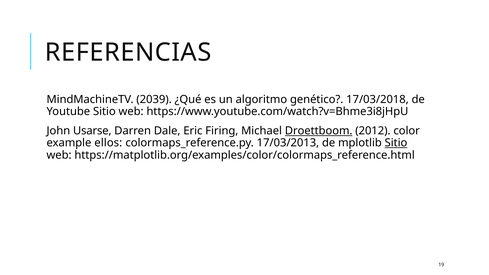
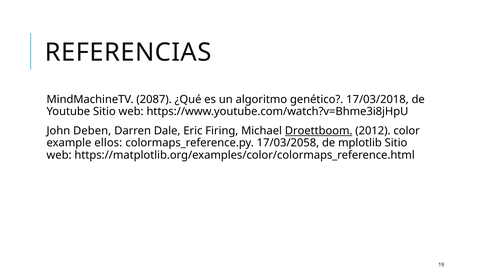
2039: 2039 -> 2087 (154, 99)
Usarse: Usarse -> Deben (92, 131)
17/03/2013: 17/03/2013 -> 17/03/2058 (288, 143)
Sitio underline: present -> none (396, 143)
